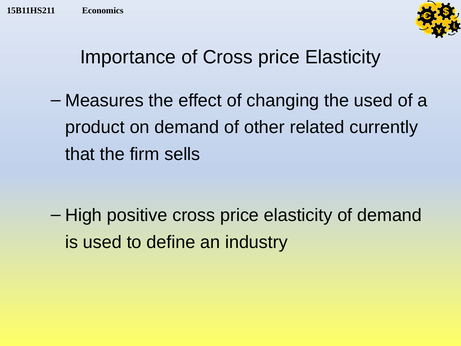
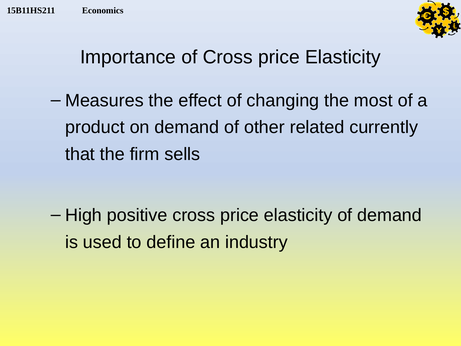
the used: used -> most (373, 100)
